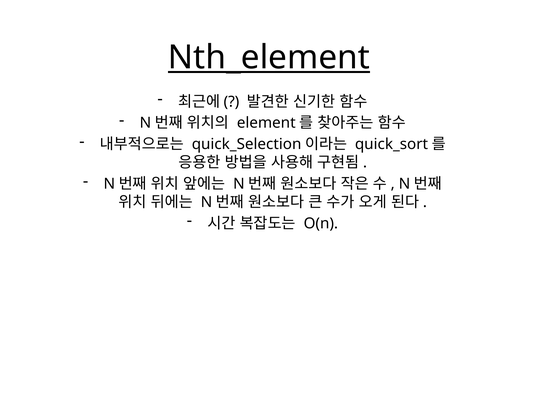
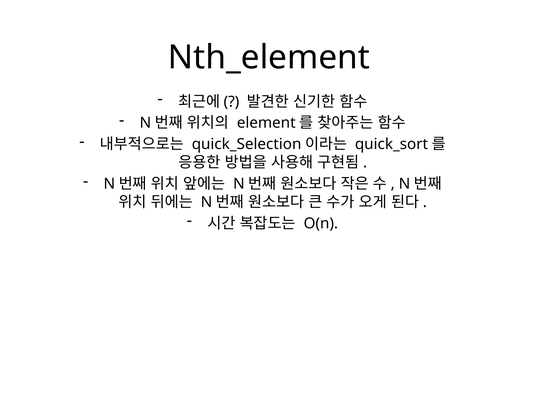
Nth_element underline: present -> none (269, 58)
